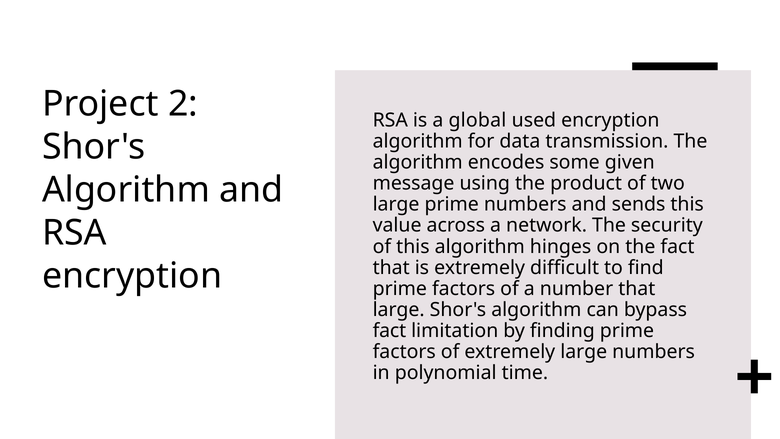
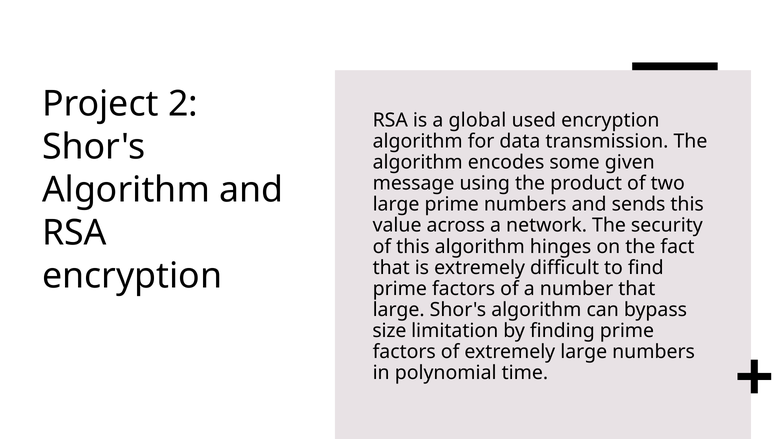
fact: fact -> size (389, 331)
